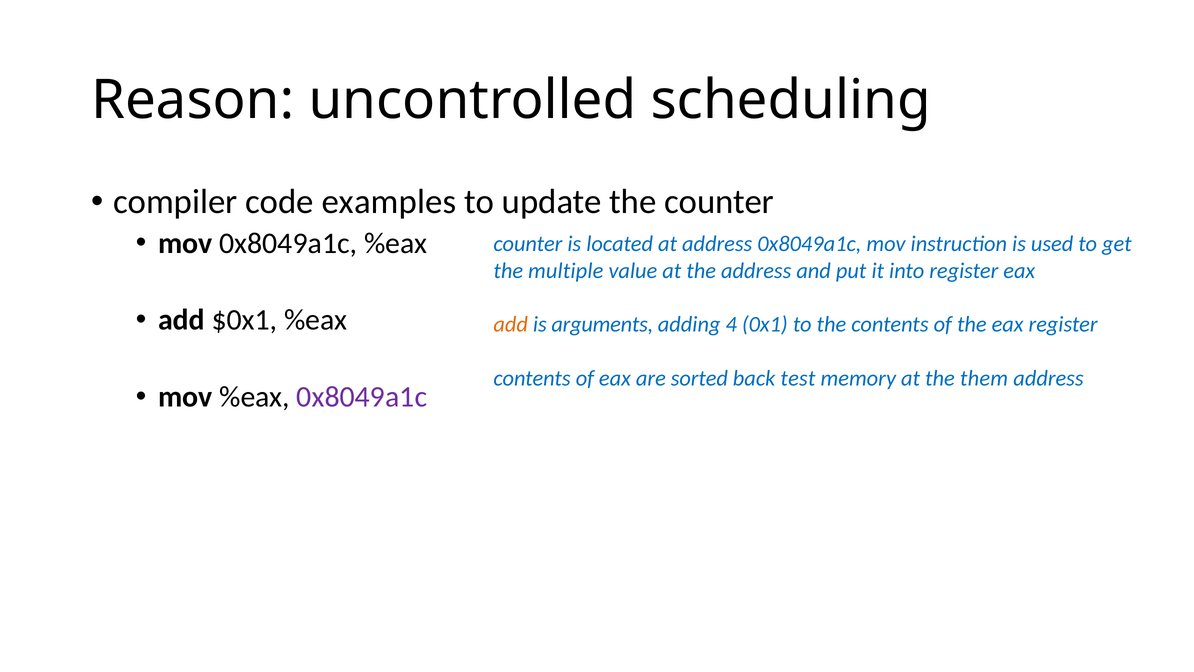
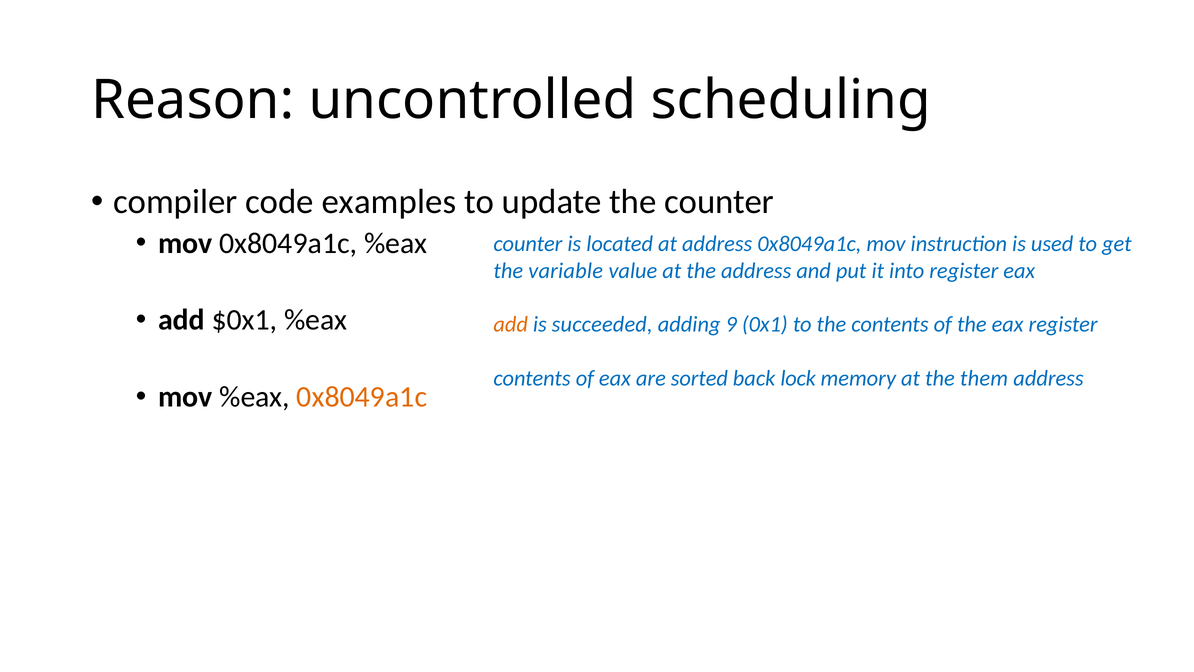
multiple: multiple -> variable (566, 270)
arguments: arguments -> succeeded (602, 324)
4: 4 -> 9 (731, 324)
test: test -> lock (798, 378)
0x8049a1c colour: purple -> orange (362, 397)
